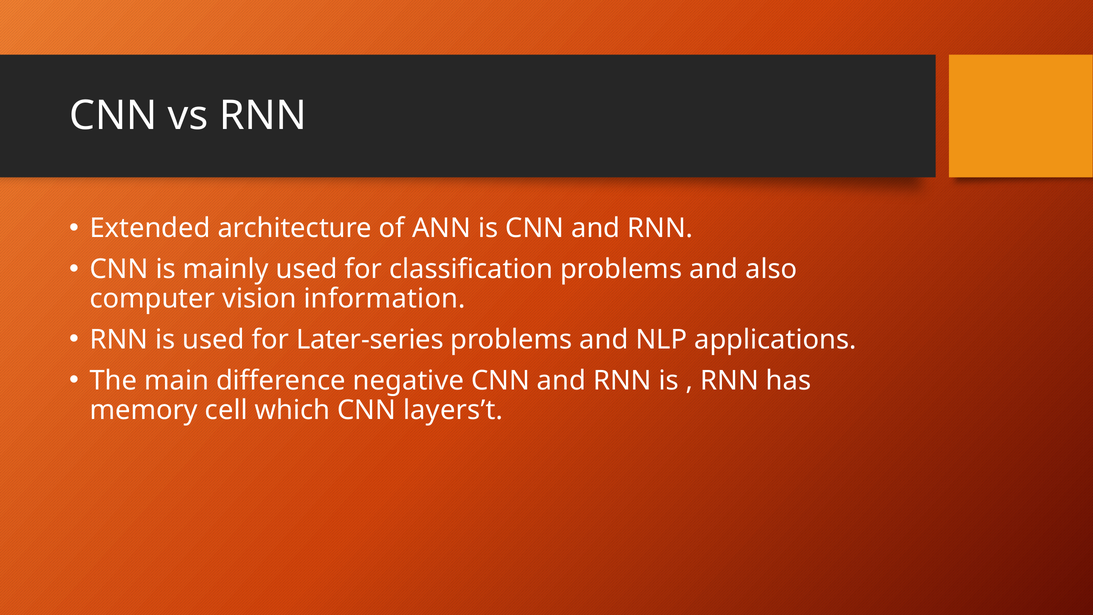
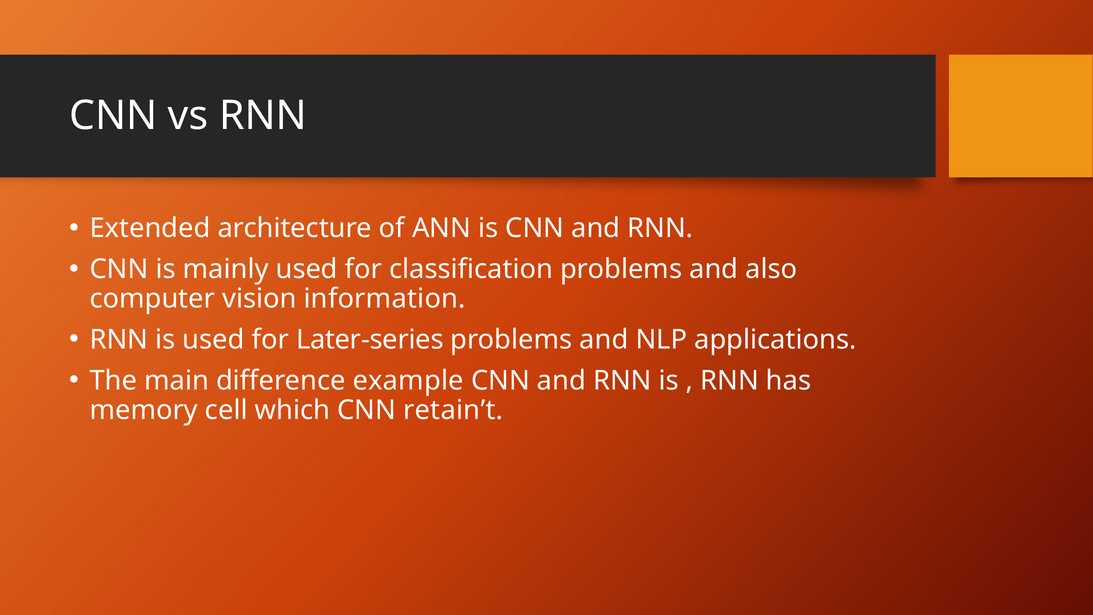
negative: negative -> example (408, 380)
layers’t: layers’t -> retain’t (453, 410)
